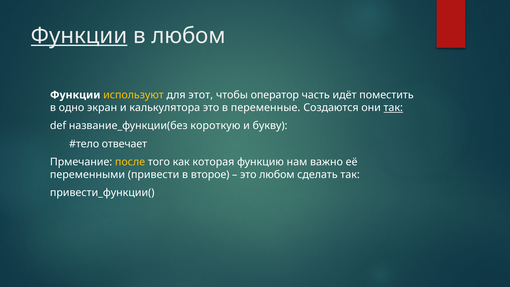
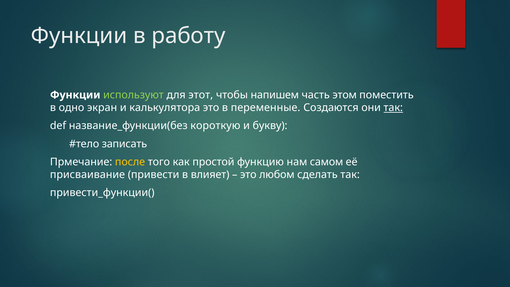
Функции underline: present -> none (79, 36)
в любом: любом -> работу (188, 36)
используют colour: yellow -> light green (133, 95)
оператор: оператор -> напишем (275, 95)
идёт: идёт -> этом (345, 95)
отвечает: отвечает -> записать (124, 144)
которая: которая -> простой (213, 162)
важно: важно -> самом (327, 162)
переменными: переменными -> присваивание (87, 175)
второе: второе -> влияет (210, 175)
